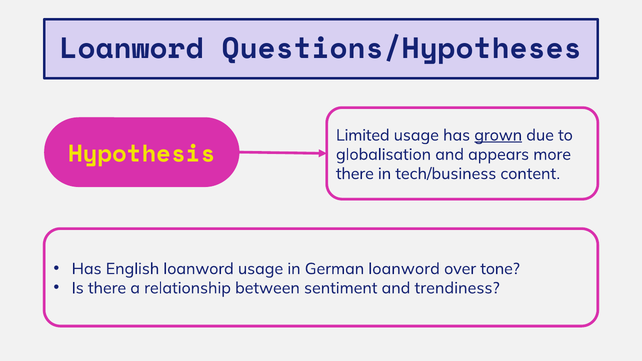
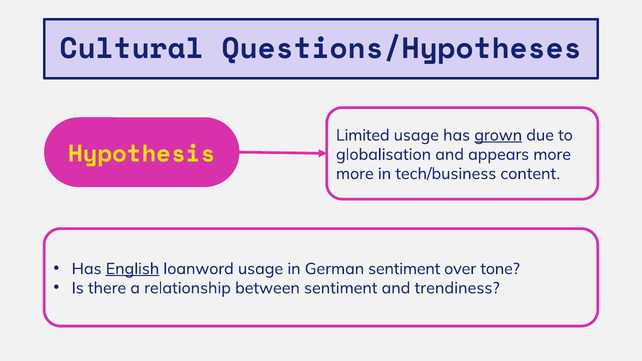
Loanword: Loanword -> Cultural (132, 49)
there: there -> more (355, 174)
English underline: none -> present (132, 269)
German loanword: loanword -> sentiment (404, 269)
